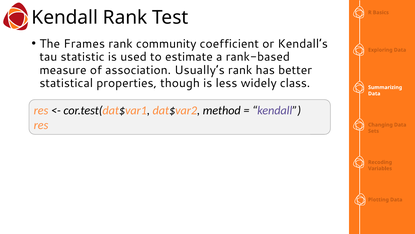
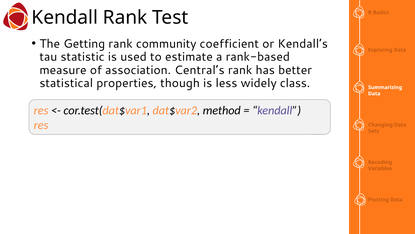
Frames: Frames -> Getting (84, 44)
Usually’s: Usually’s -> Central’s (199, 70)
